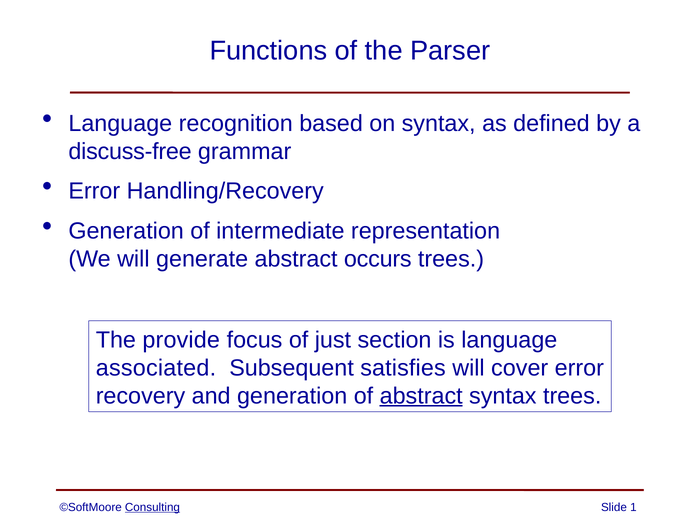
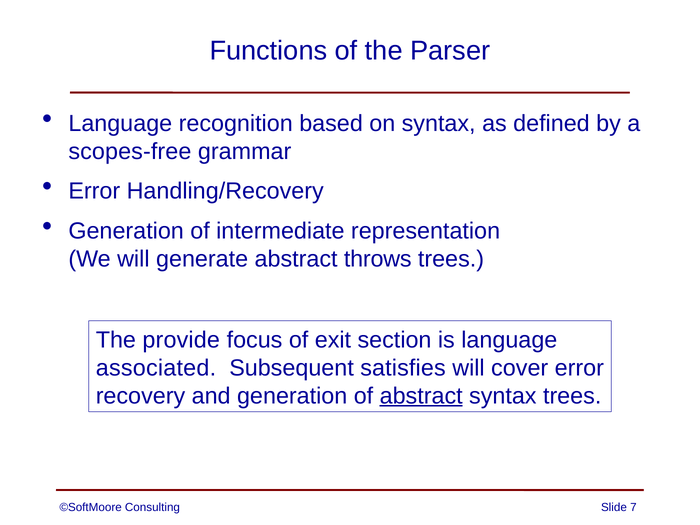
discuss-free: discuss-free -> scopes-free (130, 152)
occurs: occurs -> throws (378, 259)
just: just -> exit (333, 340)
Consulting underline: present -> none (152, 507)
1: 1 -> 7 (633, 507)
